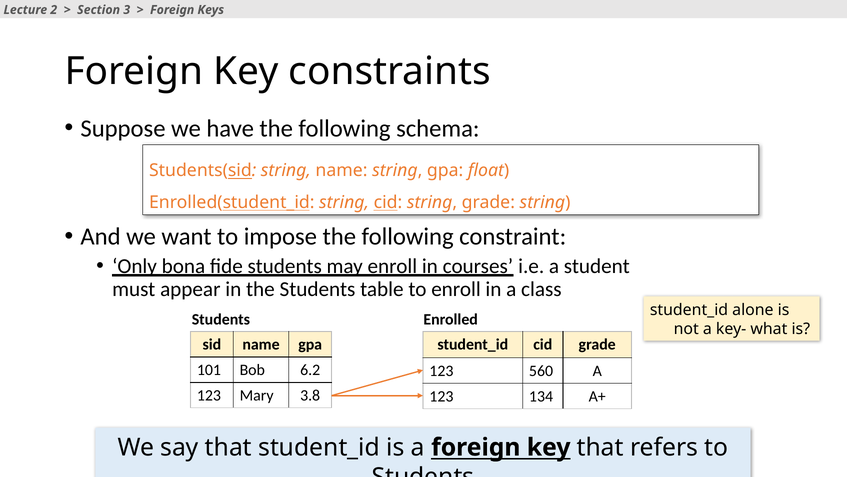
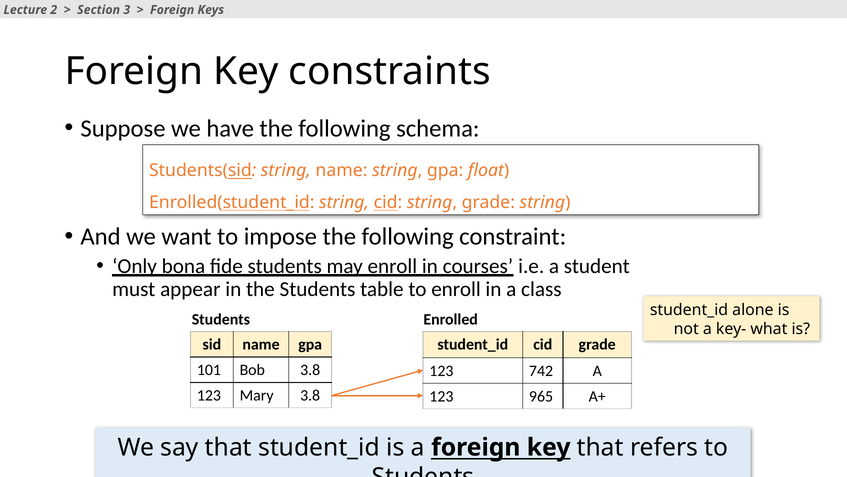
Bob 6.2: 6.2 -> 3.8 (310, 370)
560: 560 -> 742 (541, 371)
134: 134 -> 965 (541, 396)
